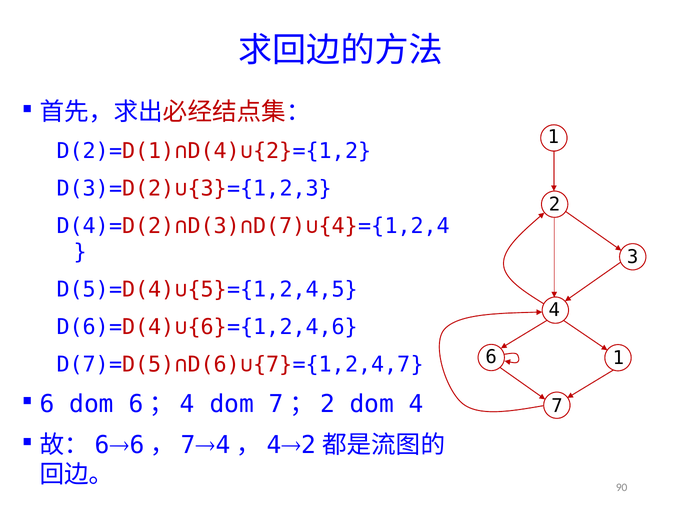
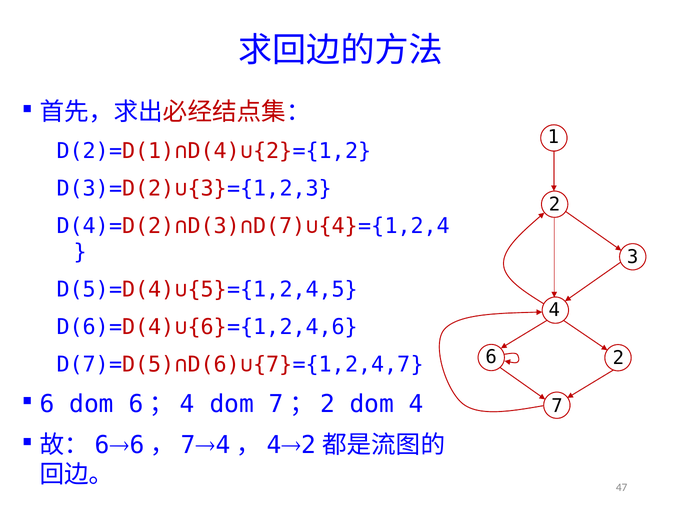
6 1: 1 -> 2 (618, 358)
90: 90 -> 47 (622, 487)
